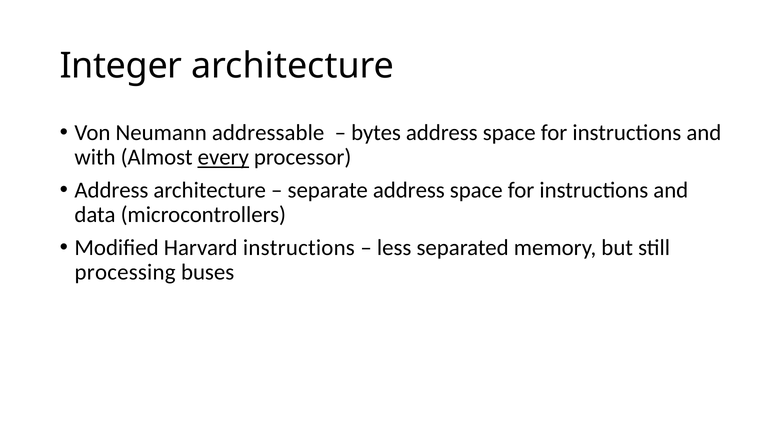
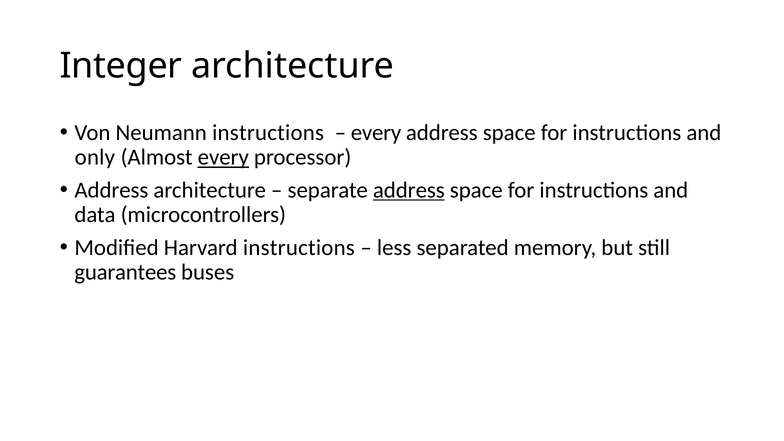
Neumann addressable: addressable -> instructions (268, 133)
bytes: bytes -> every (376, 133)
with: with -> only (95, 157)
address underline: none -> present (409, 190)
processing: processing -> guarantees (125, 272)
